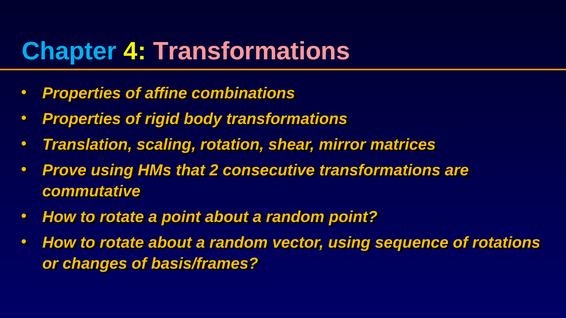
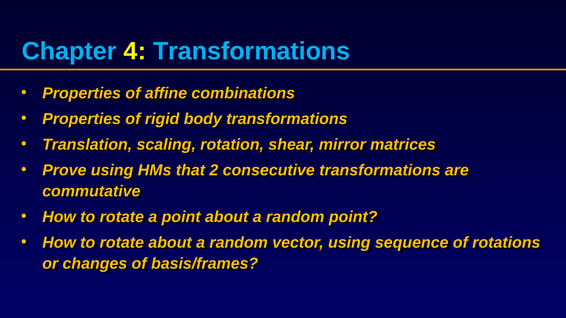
Transformations colour: pink -> light blue (252, 51)
